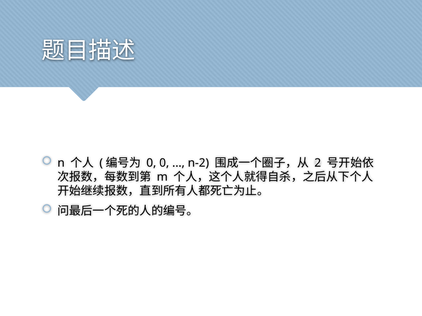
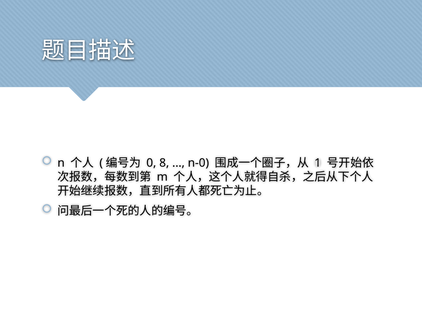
0 0: 0 -> 8 (164, 163)
n-2: n-2 -> n-0 (198, 163)
2: 2 -> 1 (318, 163)
